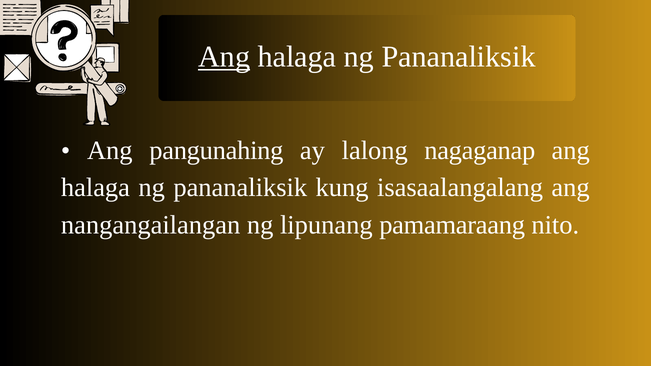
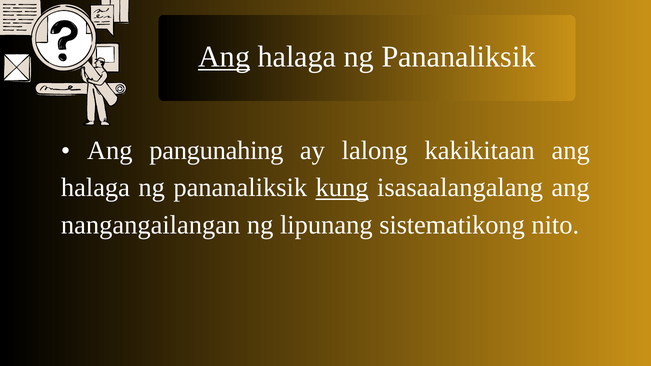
nagaganap: nagaganap -> kakikitaan (480, 151)
kung underline: none -> present (342, 188)
pamamaraang: pamamaraang -> sistematikong (452, 225)
